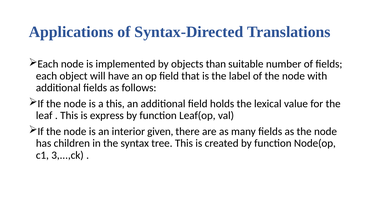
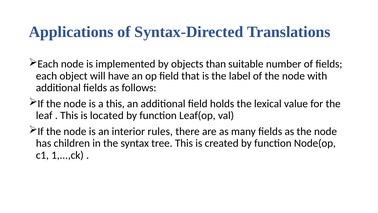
express: express -> located (107, 115)
given: given -> rules (160, 131)
3,...,ck: 3,...,ck -> 1,...,ck (68, 155)
